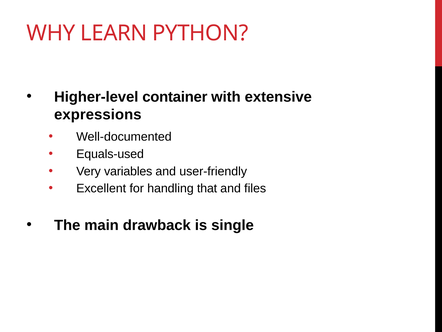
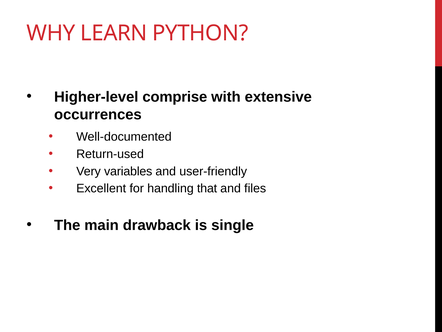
container: container -> comprise (175, 97)
expressions: expressions -> occurrences (98, 114)
Equals-used: Equals-used -> Return-used (110, 154)
